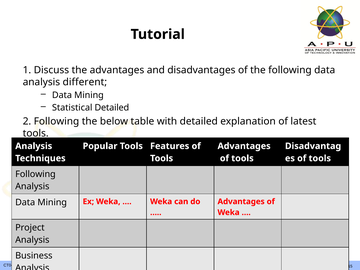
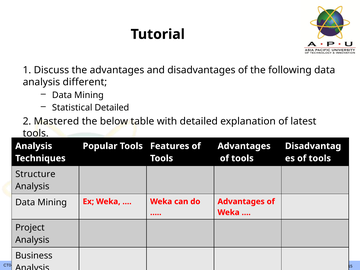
2 Following: Following -> Mastered (56, 121)
Following: Following -> Structure (35, 174)
